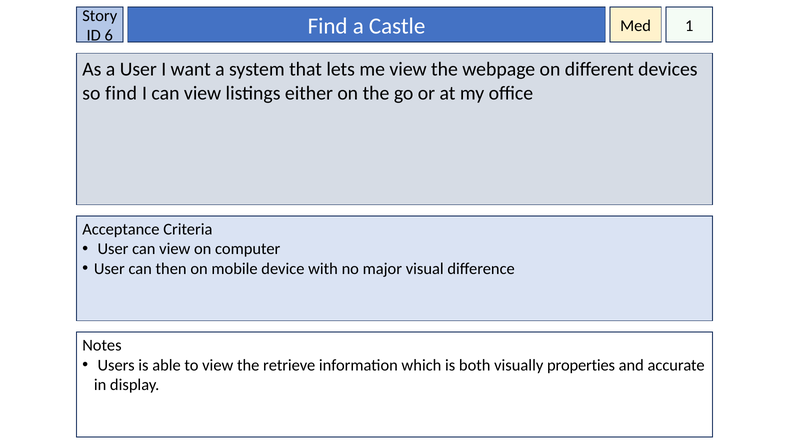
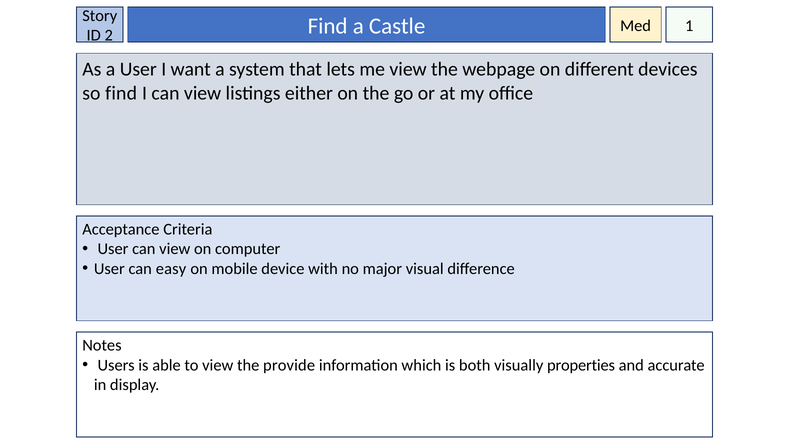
6: 6 -> 2 (109, 36)
then: then -> easy (171, 269)
retrieve: retrieve -> provide (289, 365)
